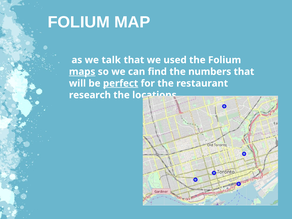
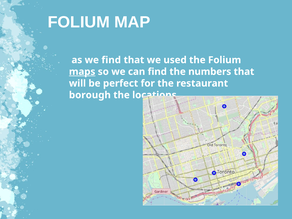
we talk: talk -> find (111, 60)
perfect underline: present -> none (121, 83)
research: research -> borough (90, 95)
